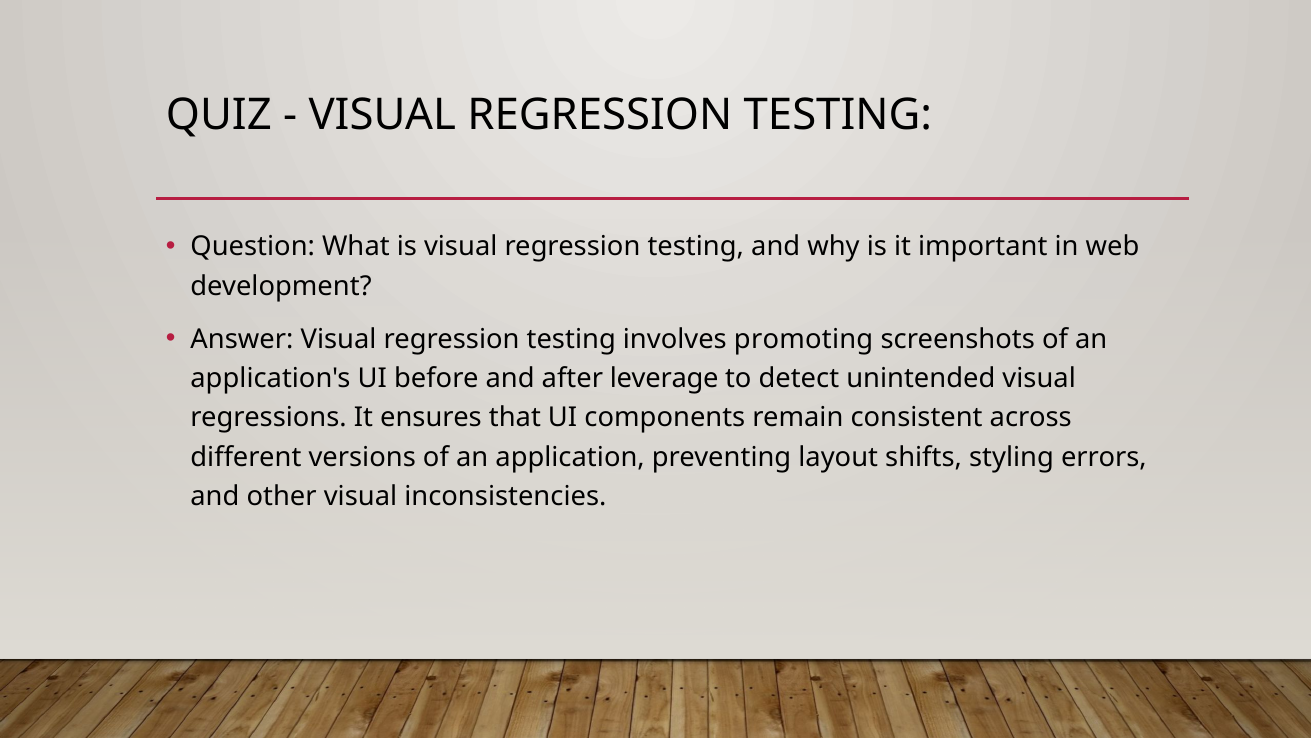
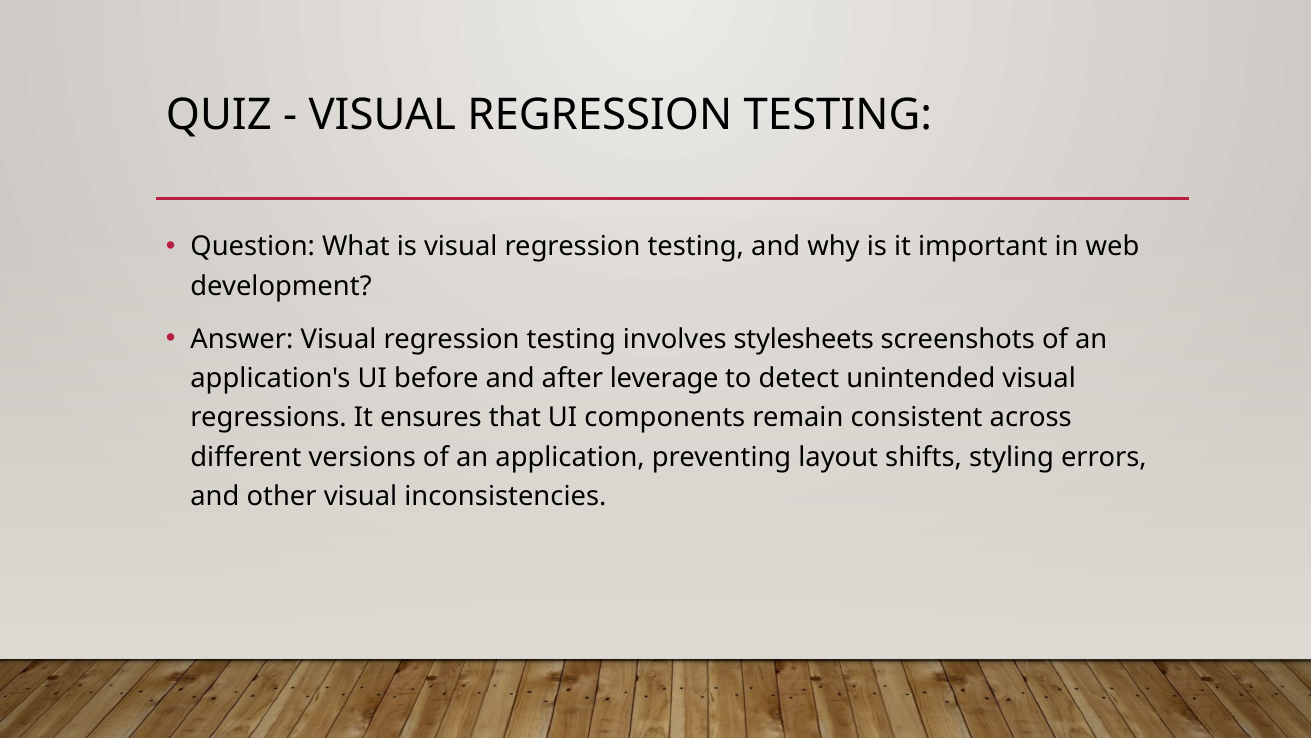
promoting: promoting -> stylesheets (804, 339)
